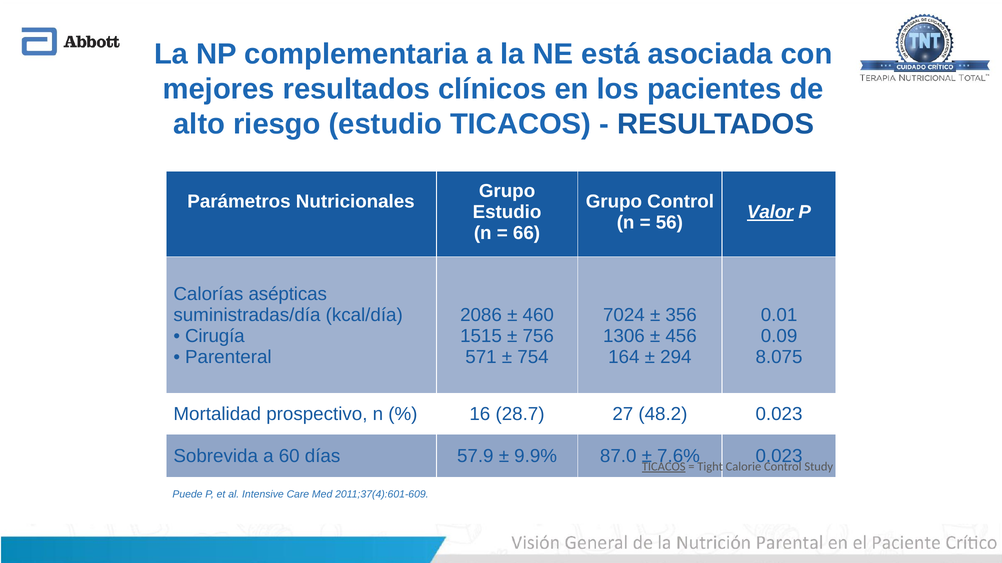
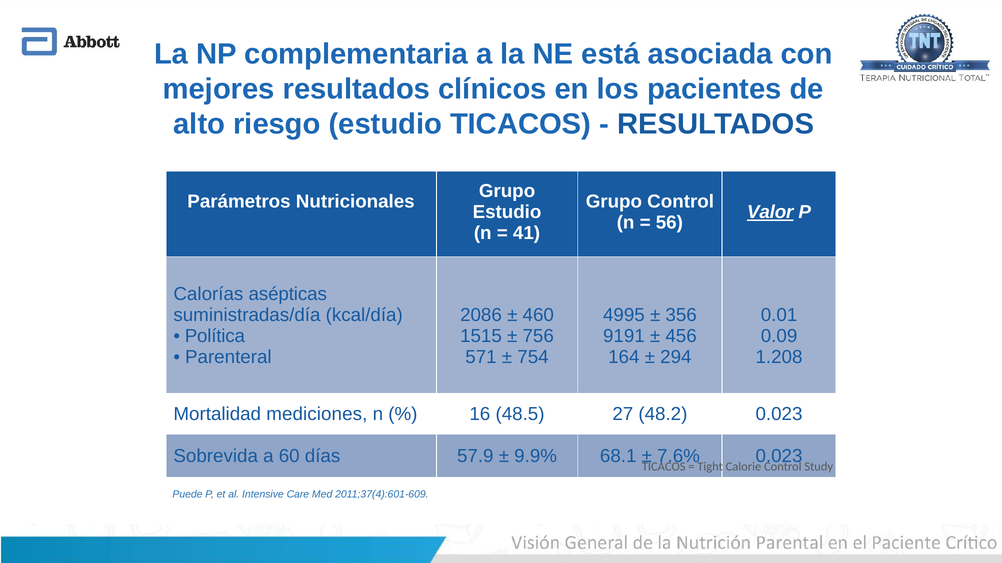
66: 66 -> 41 (527, 233)
7024: 7024 -> 4995 (624, 315)
Cirugía: Cirugía -> Política (215, 336)
1306: 1306 -> 9191 (624, 336)
8.075: 8.075 -> 1.208 (779, 357)
prospectivo: prospectivo -> mediciones (317, 415)
28.7: 28.7 -> 48.5 (520, 415)
87.0: 87.0 -> 68.1 (618, 457)
TICACOS underline: present -> none (664, 467)
